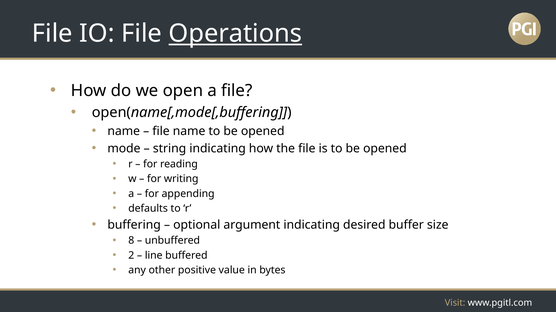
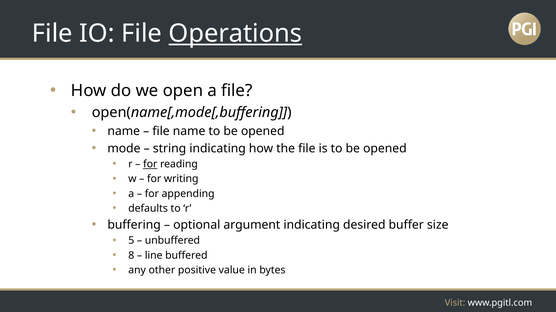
for underline: none -> present (150, 164)
8: 8 -> 5 (131, 241)
2: 2 -> 8 (131, 256)
